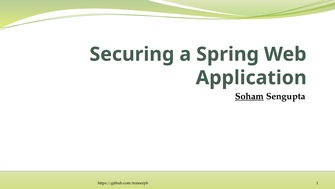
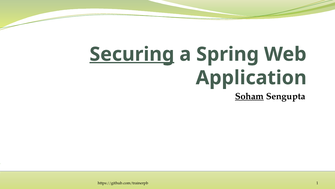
Securing underline: none -> present (132, 54)
